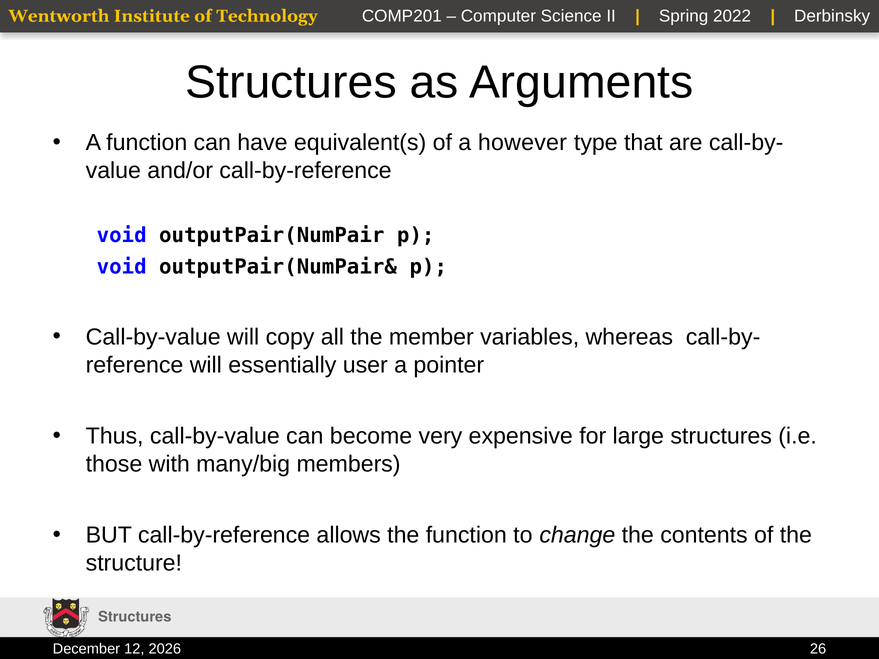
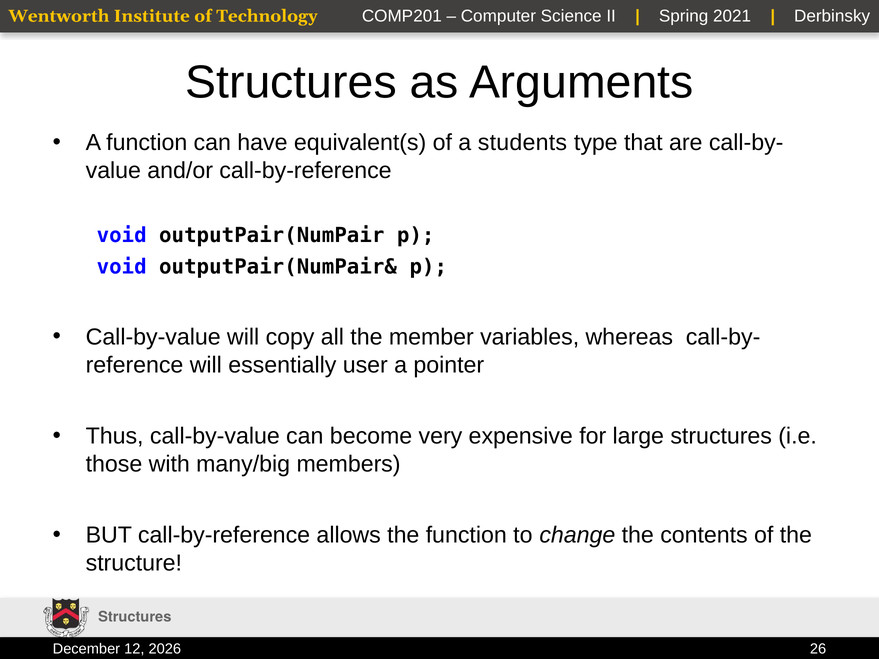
2022: 2022 -> 2021 (732, 16)
however: however -> students (522, 143)
